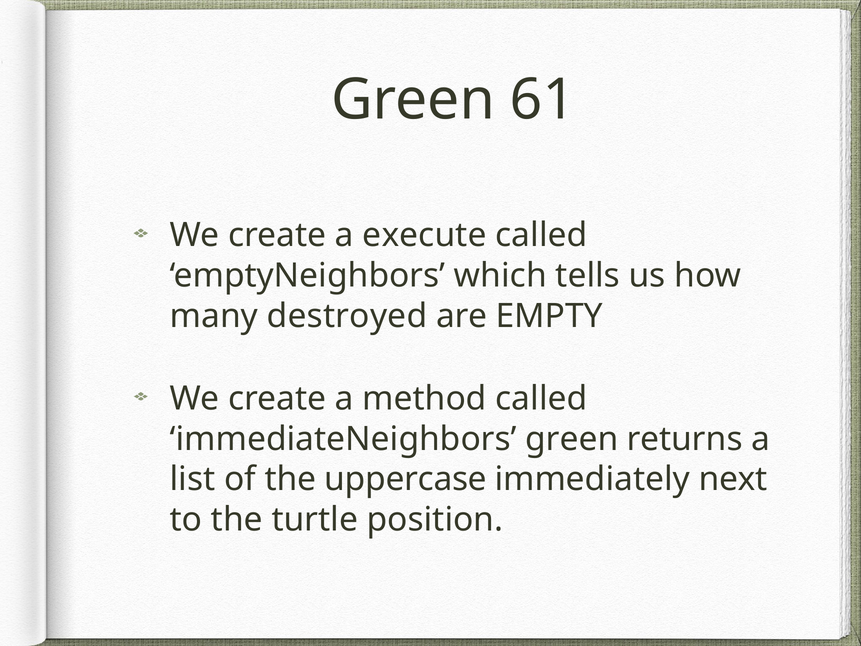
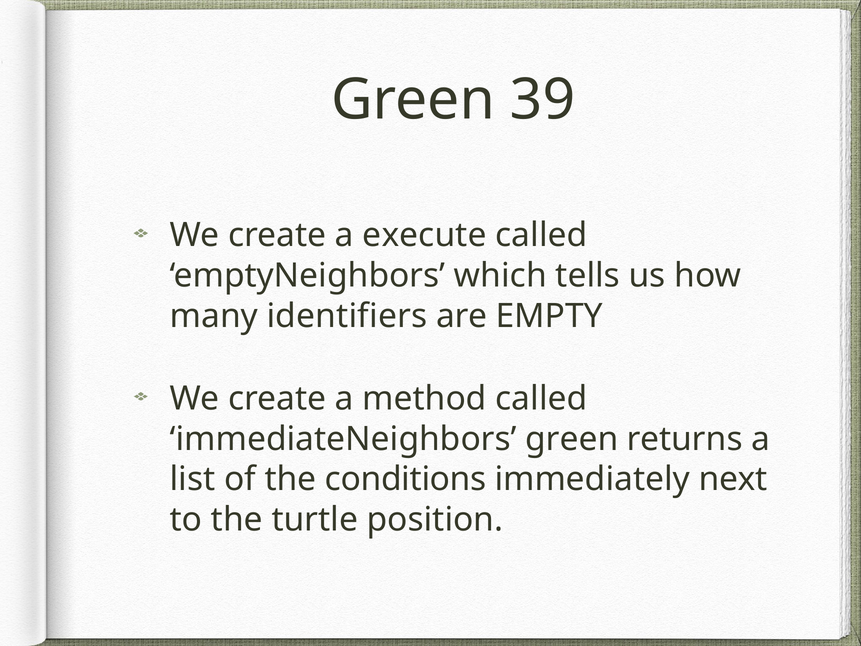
61: 61 -> 39 (543, 100)
destroyed: destroyed -> identifiers (347, 316)
uppercase: uppercase -> conditions (406, 479)
